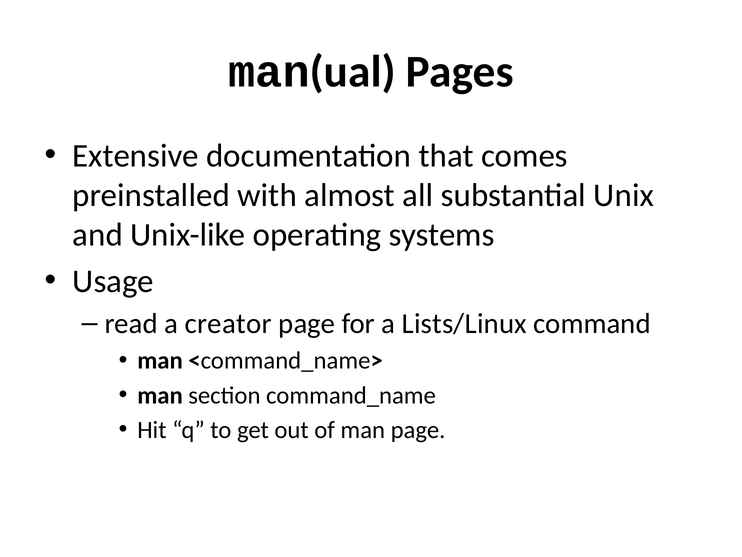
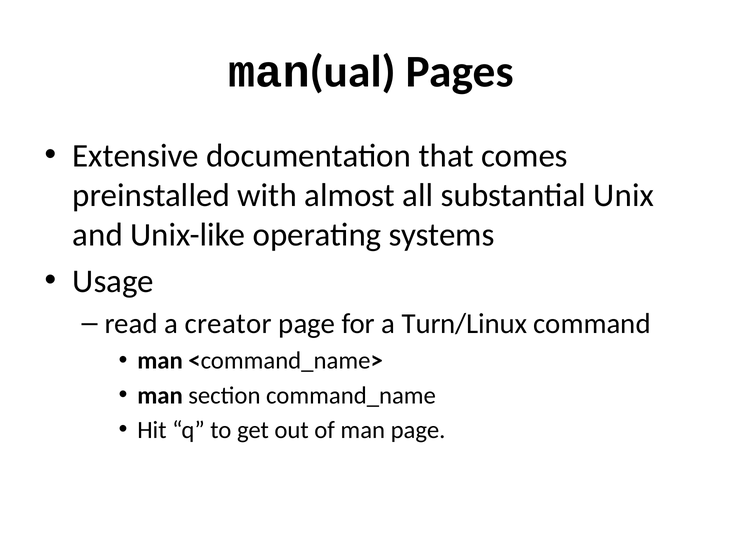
Lists/Linux: Lists/Linux -> Turn/Linux (464, 324)
